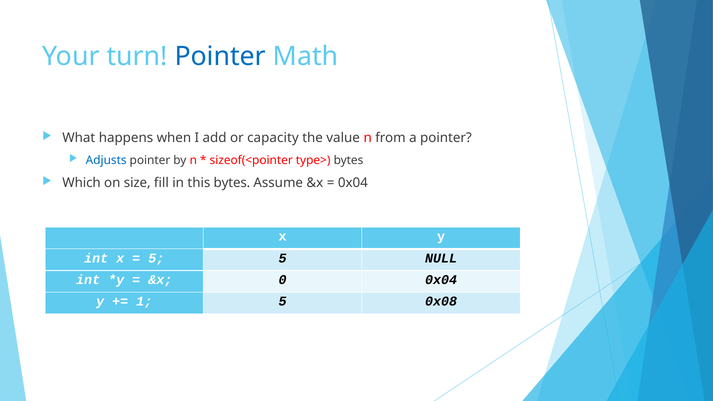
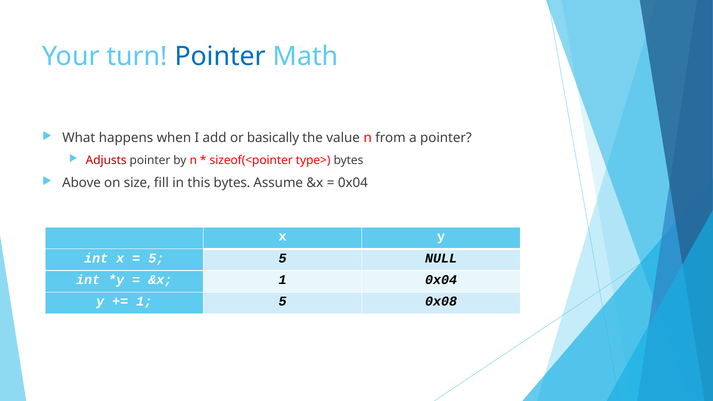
capacity: capacity -> basically (273, 138)
Adjusts colour: blue -> red (106, 160)
Which: Which -> Above (82, 183)
&x 0: 0 -> 1 (283, 280)
